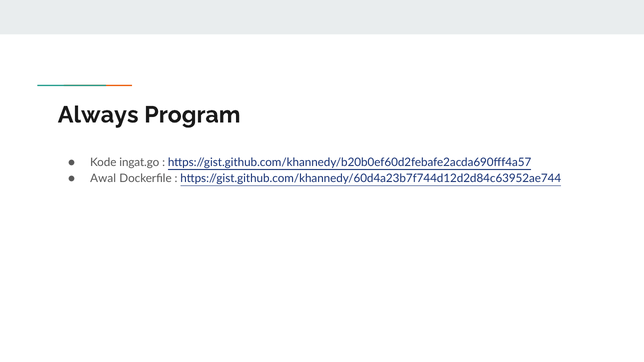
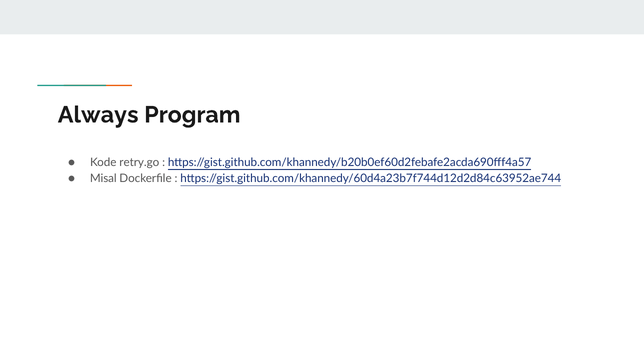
ingat.go: ingat.go -> retry.go (139, 163)
Awal: Awal -> Misal (103, 179)
